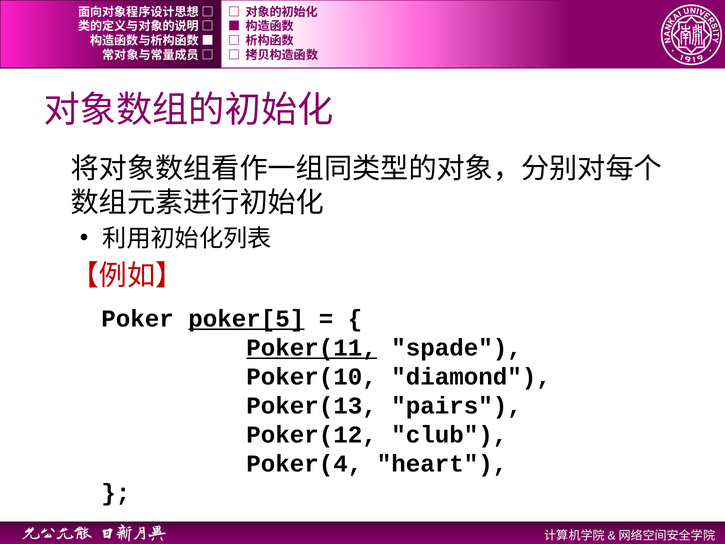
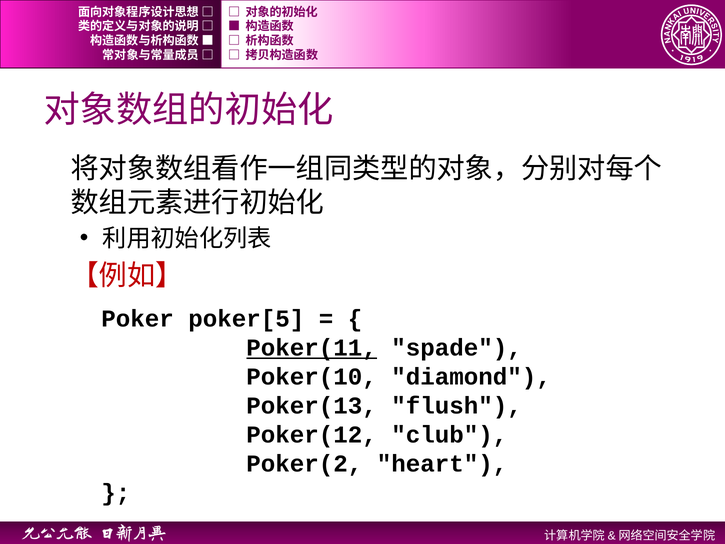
poker[5 underline: present -> none (246, 319)
pairs: pairs -> flush (457, 406)
Poker(4: Poker(4 -> Poker(2 (304, 464)
